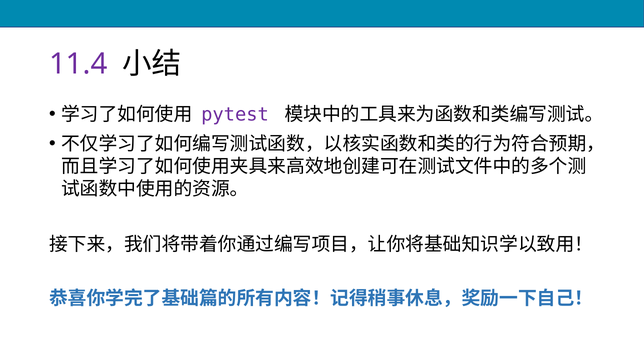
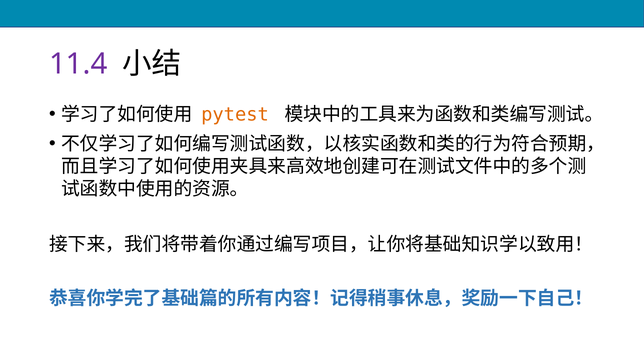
pytest colour: purple -> orange (235, 115)
